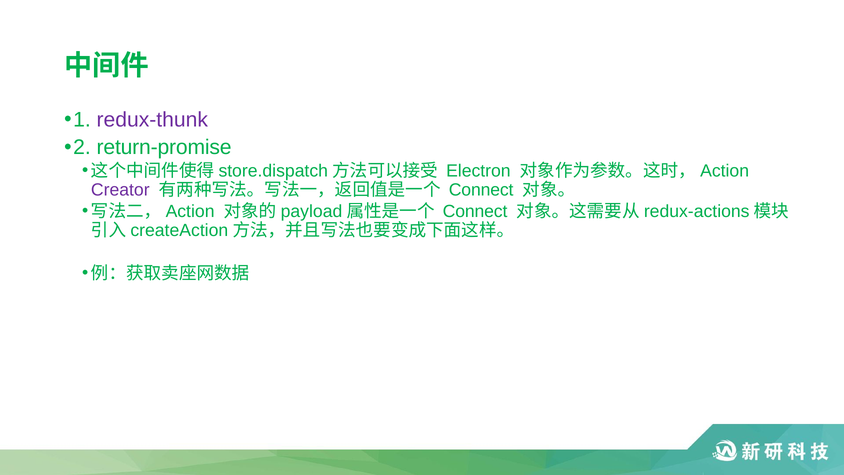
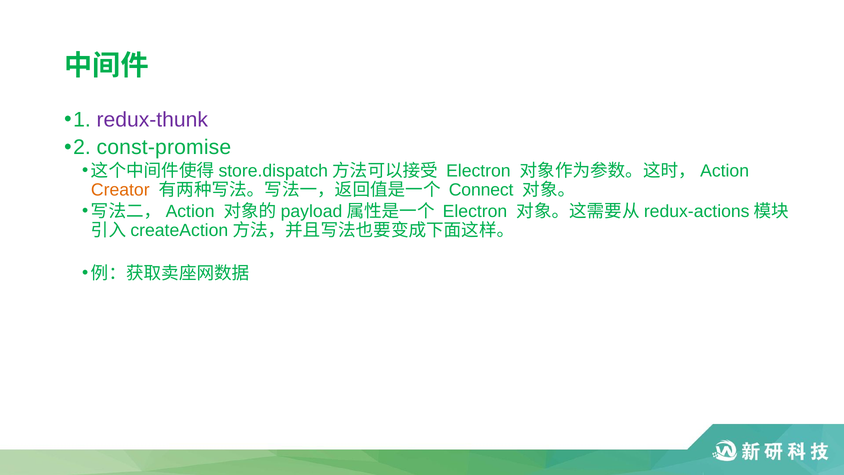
return-promise: return-promise -> const-promise (164, 147)
Creator colour: purple -> orange (120, 190)
Connect: Connect -> Electron (475, 211)
